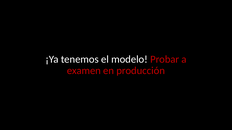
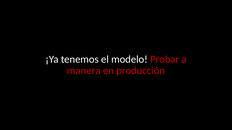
examen: examen -> manera (84, 71)
